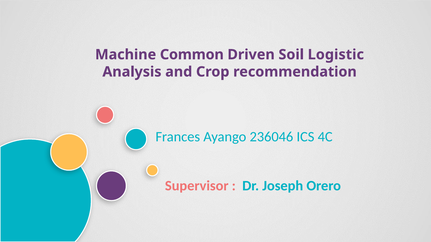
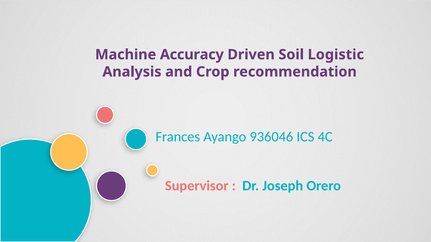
Common: Common -> Accuracy (192, 55)
236046: 236046 -> 936046 (271, 137)
